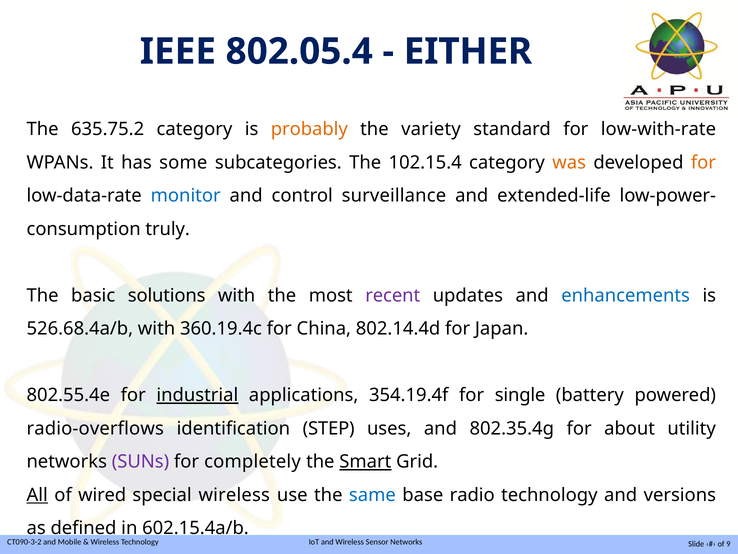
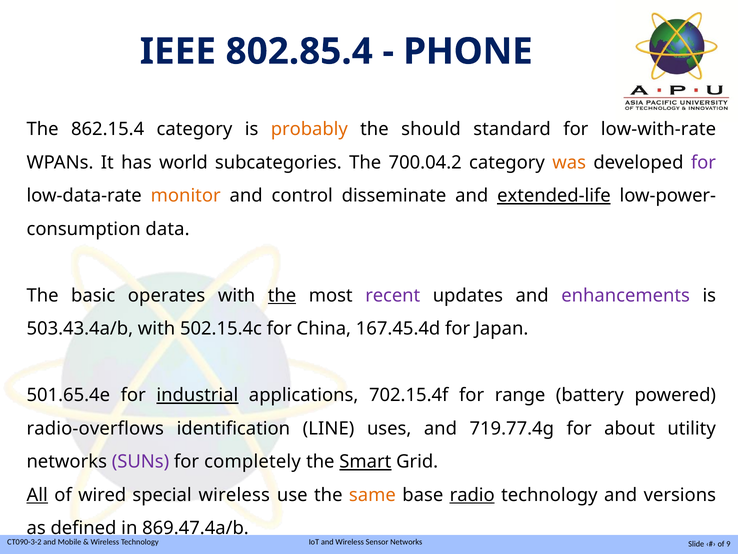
802.05.4: 802.05.4 -> 802.85.4 (299, 51)
EITHER: EITHER -> PHONE (468, 51)
635.75.2: 635.75.2 -> 862.15.4 (108, 129)
variety: variety -> should (431, 129)
some: some -> world (183, 162)
102.15.4: 102.15.4 -> 700.04.2 (425, 162)
for colour: orange -> purple (703, 162)
monitor colour: blue -> orange (186, 196)
surveillance: surveillance -> disseminate (394, 196)
extended-life underline: none -> present (554, 196)
truly: truly -> data (168, 229)
solutions: solutions -> operates (167, 295)
the underline: none -> present (282, 295)
enhancements colour: blue -> purple (626, 295)
526.68.4a/b: 526.68.4a/b -> 503.43.4a/b (80, 329)
360.19.4c: 360.19.4c -> 502.15.4c (221, 329)
802.14.4d: 802.14.4d -> 167.45.4d (398, 329)
802.55.4e: 802.55.4e -> 501.65.4e (68, 395)
354.19.4f: 354.19.4f -> 702.15.4f (409, 395)
single: single -> range (520, 395)
STEP: STEP -> LINE (329, 428)
802.35.4g: 802.35.4g -> 719.77.4g (512, 428)
same colour: blue -> orange (372, 495)
radio underline: none -> present (472, 495)
602.15.4a/b: 602.15.4a/b -> 869.47.4a/b (195, 528)
